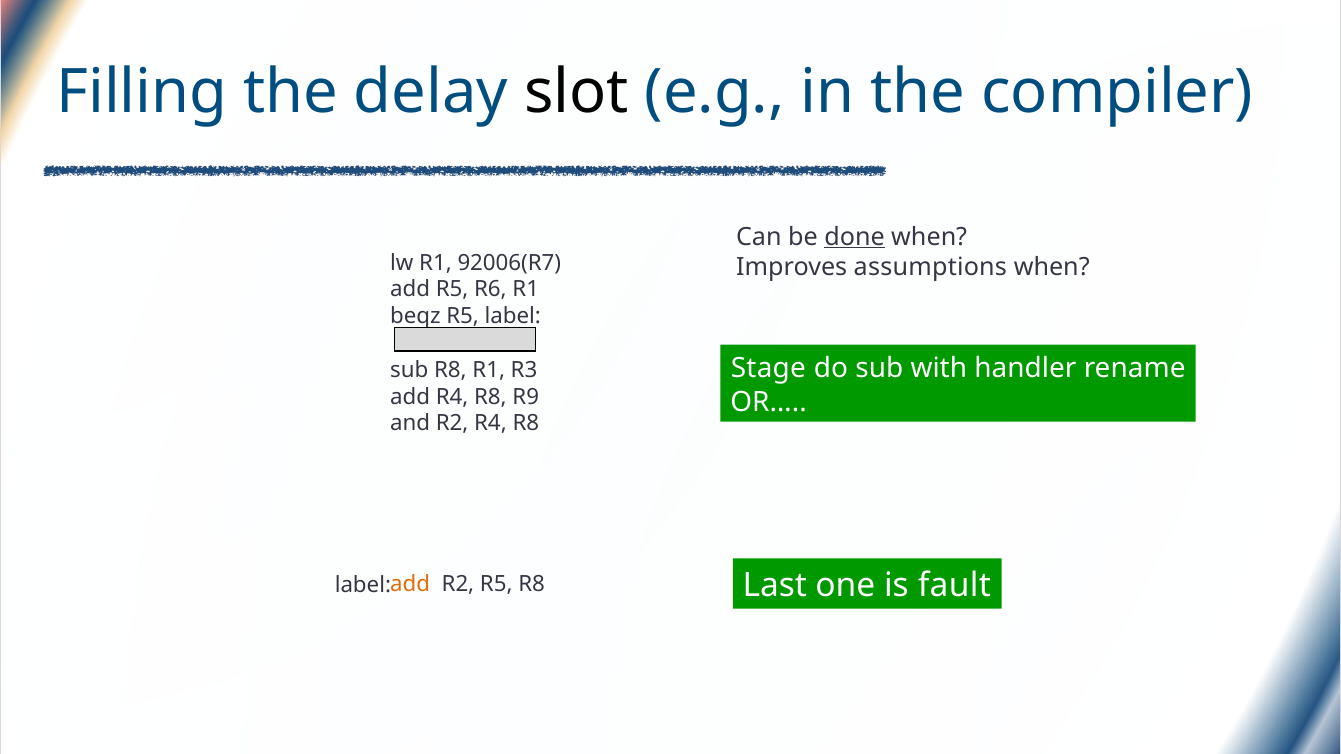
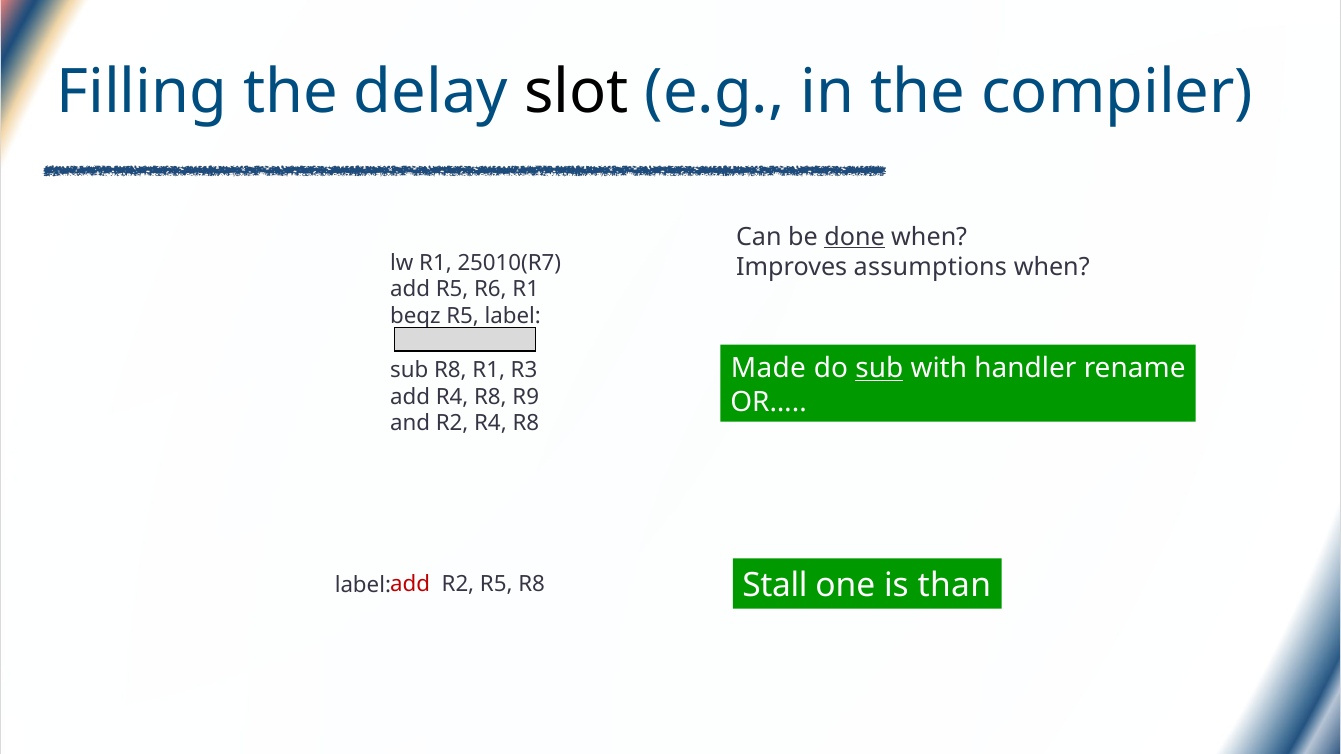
92006(R7: 92006(R7 -> 25010(R7 (509, 263)
Stage: Stage -> Made (768, 368)
sub underline: none -> present (879, 368)
Last: Last -> Stall (775, 586)
fault: fault -> than (954, 586)
add colour: orange -> red (410, 585)
